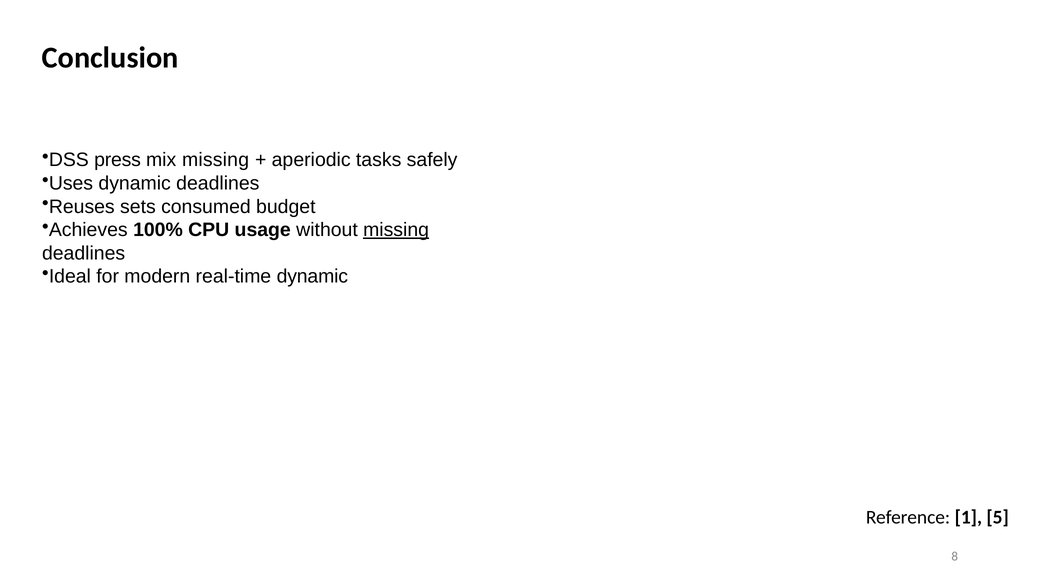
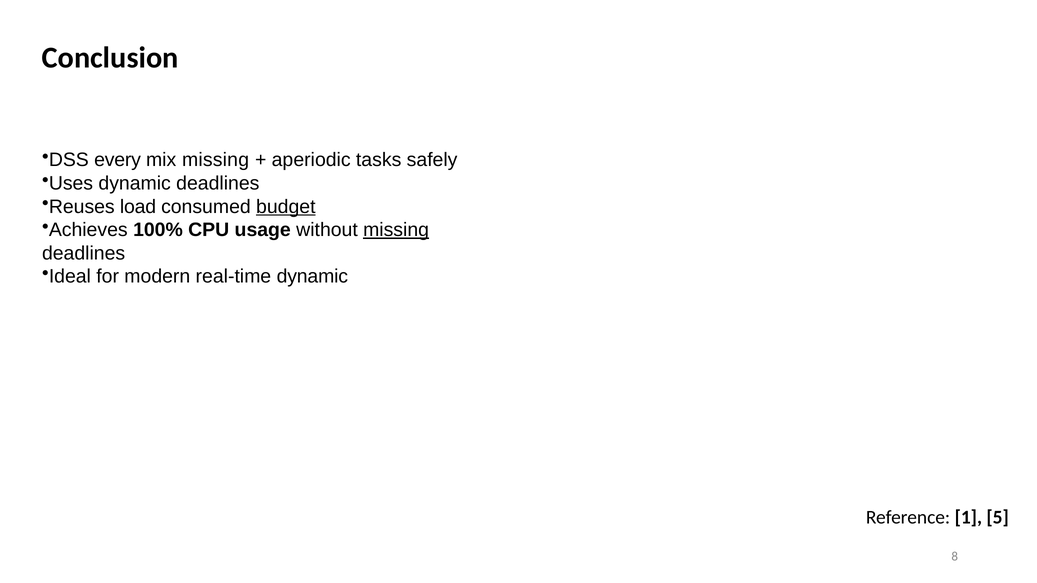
press: press -> every (118, 160)
sets: sets -> load (138, 207)
budget underline: none -> present (286, 207)
